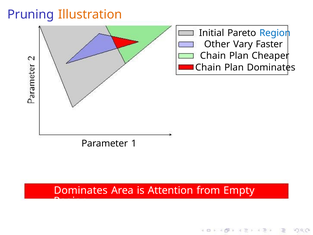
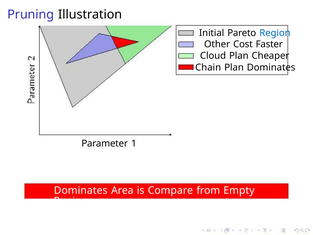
Illustration colour: orange -> black (90, 15)
Vary: Vary -> Cost (243, 44)
Chain: Chain -> Cloud (213, 56)
Attention: Attention -> Compare (170, 190)
